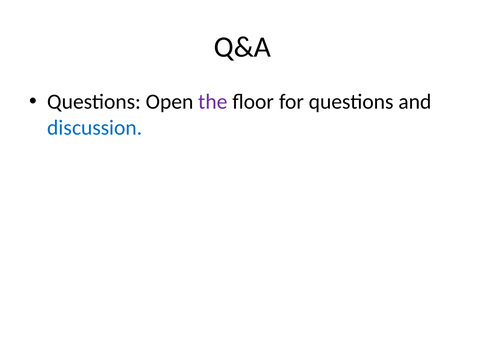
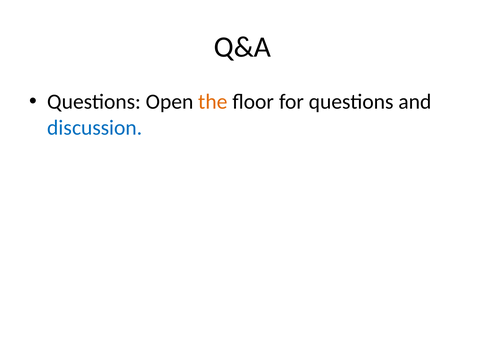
the colour: purple -> orange (213, 102)
